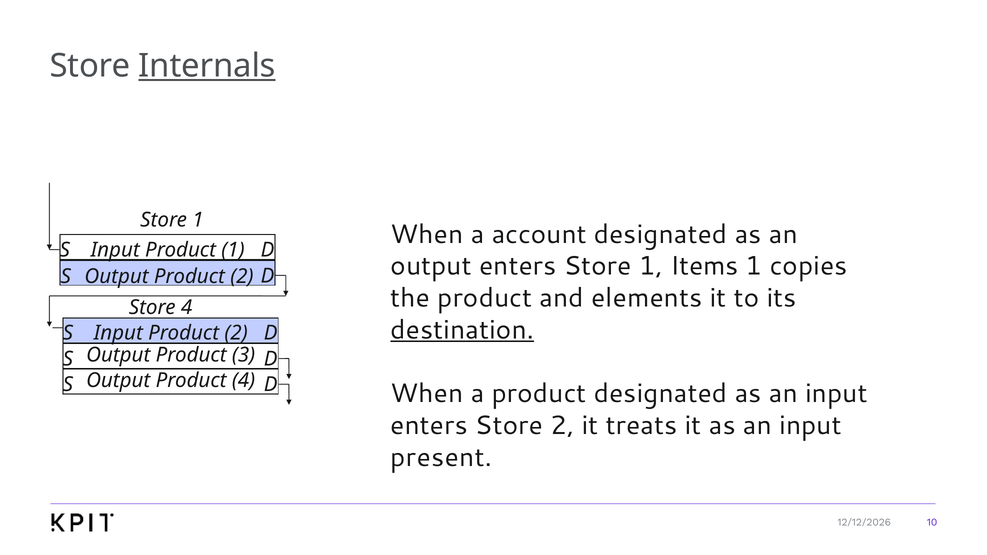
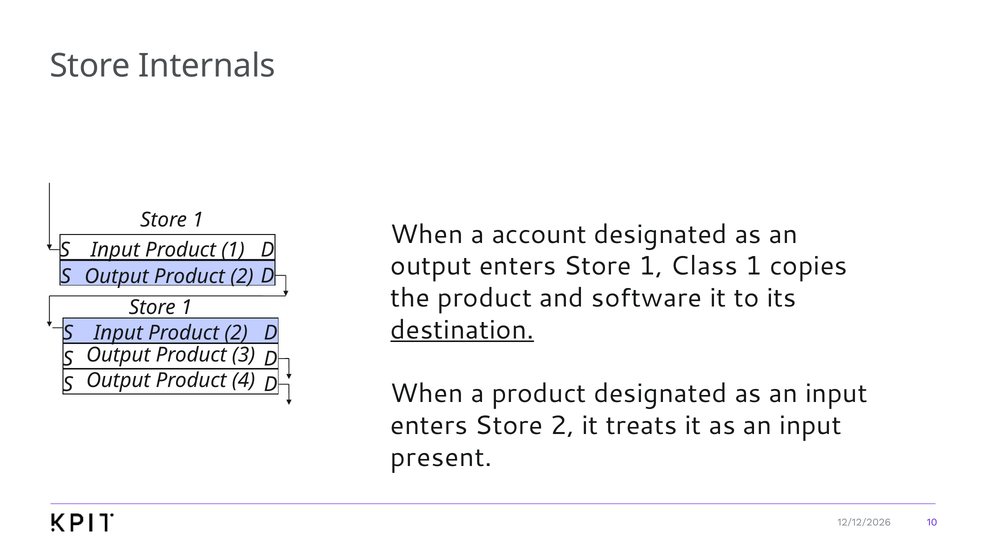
Internals underline: present -> none (207, 66)
Items: Items -> Class (704, 266)
elements: elements -> software (647, 298)
4: 4 -> 1 (187, 308)
